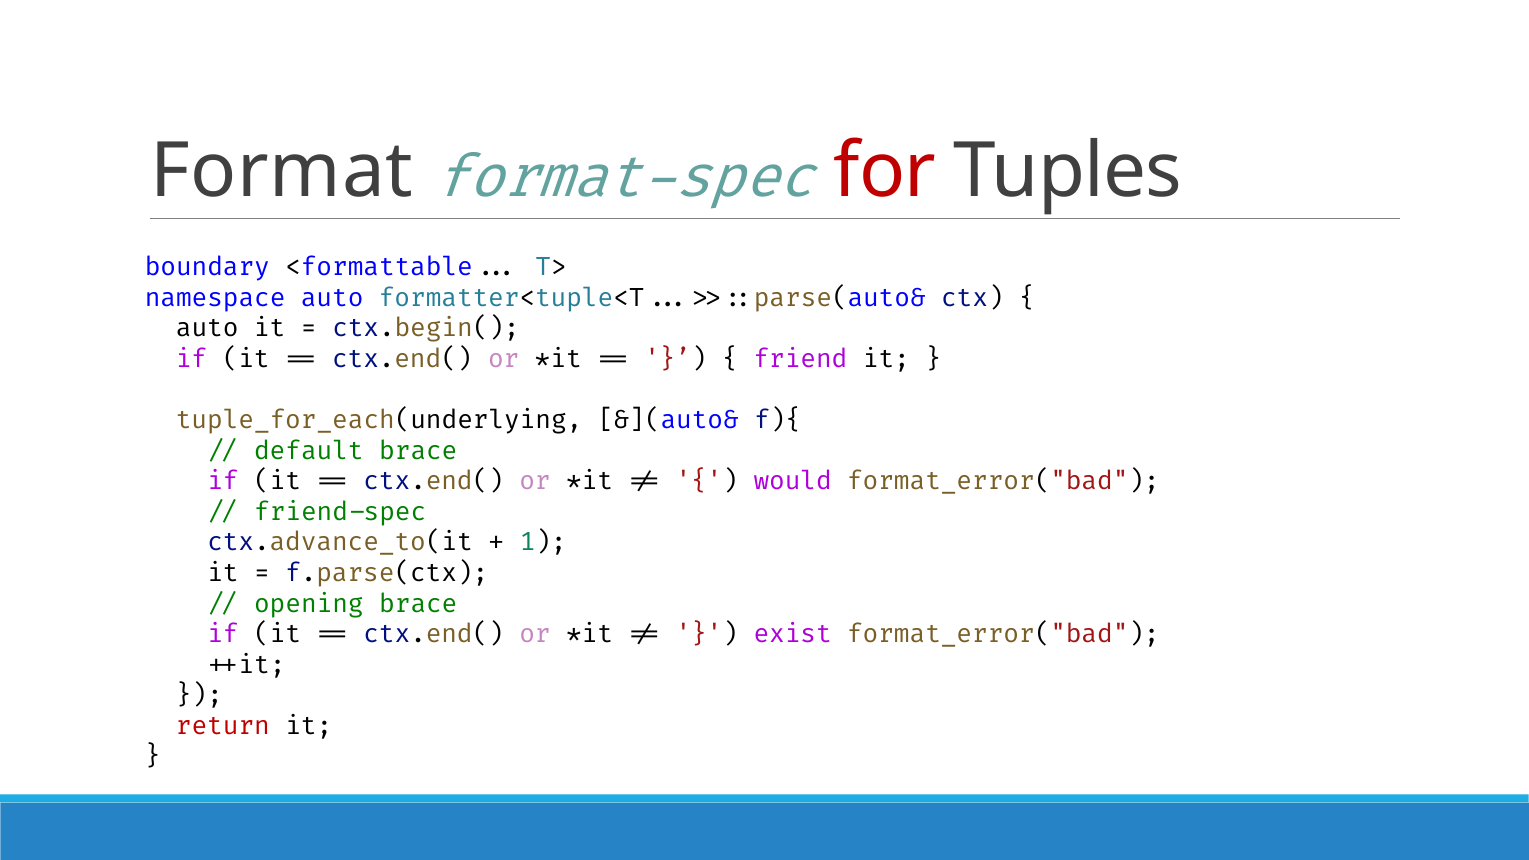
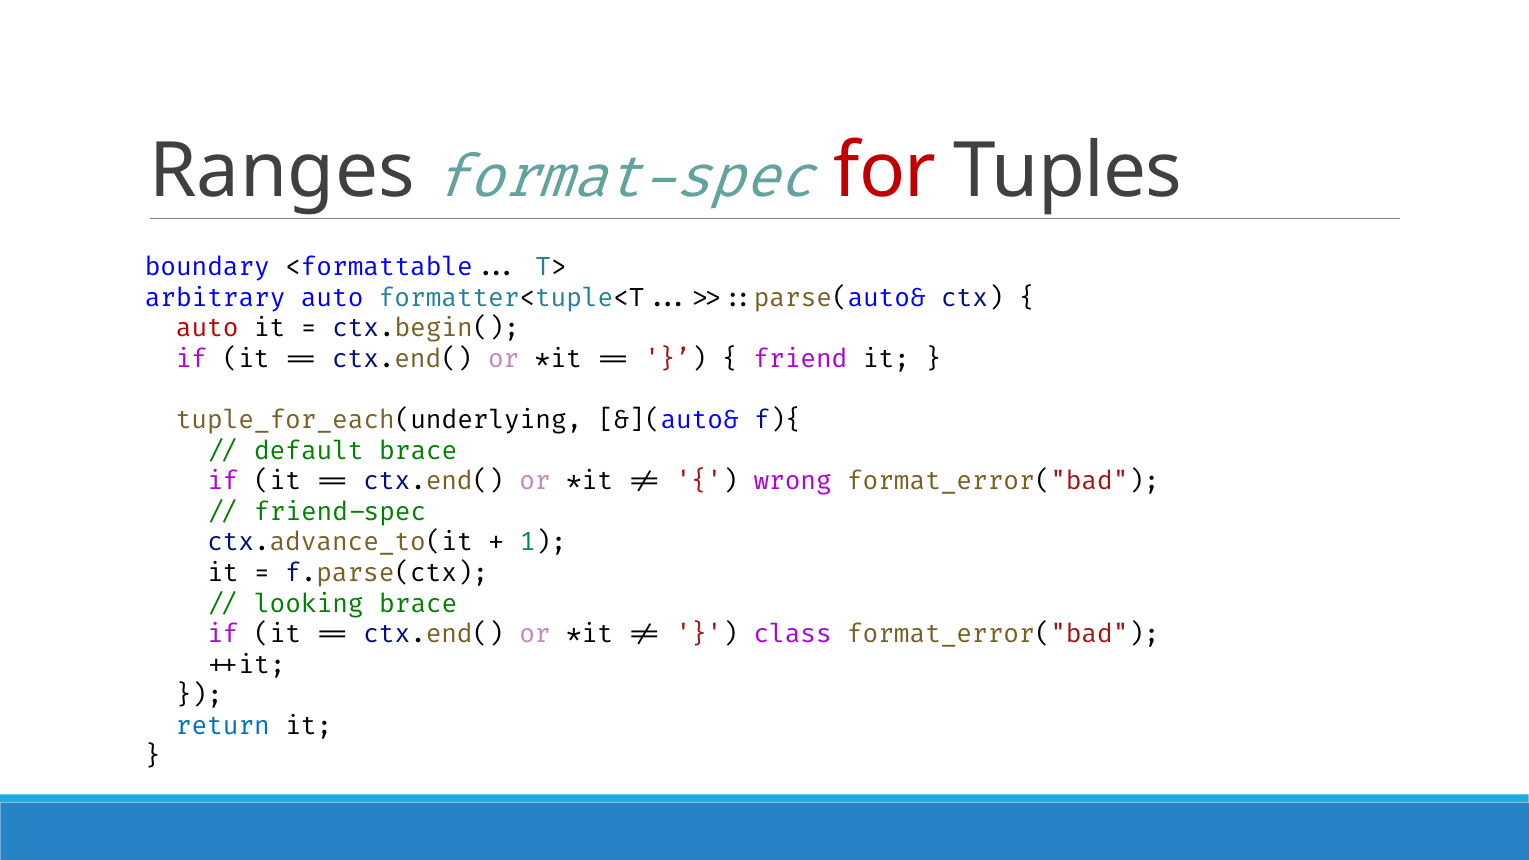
Format: Format -> Ranges (282, 171)
namespace: namespace -> arbitrary (215, 298)
auto colour: black -> red (207, 329)
would: would -> wrong (793, 481)
opening: opening -> looking (309, 604)
exist: exist -> class (793, 634)
return colour: red -> blue (223, 726)
